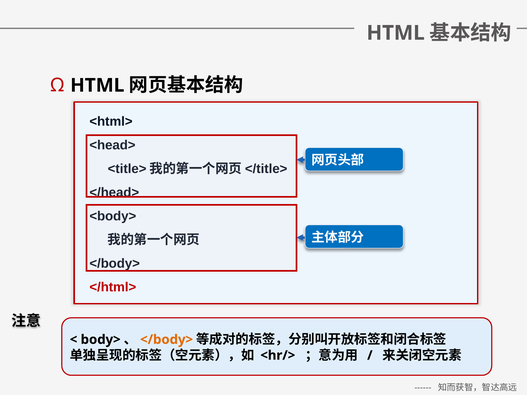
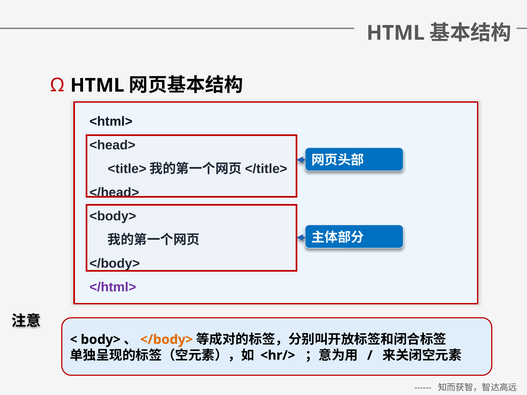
</html> colour: red -> purple (113, 287)
